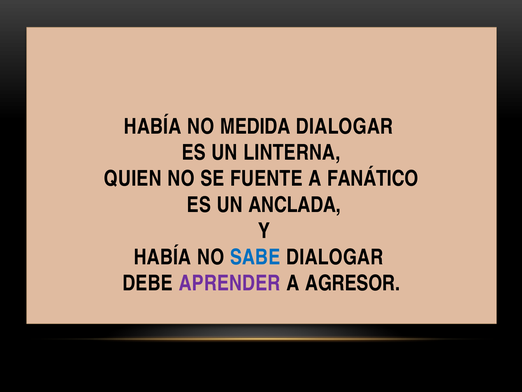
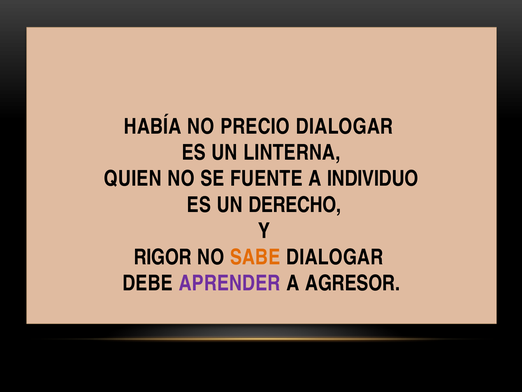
MEDIDA: MEDIDA -> PRECIO (255, 126)
FANÁTICO: FANÁTICO -> INDIVIDUO (373, 179)
ANCLADA: ANCLADA -> DERECHO (295, 205)
HABÍA: HABÍA -> RIGOR (163, 257)
SABE colour: blue -> orange (255, 257)
